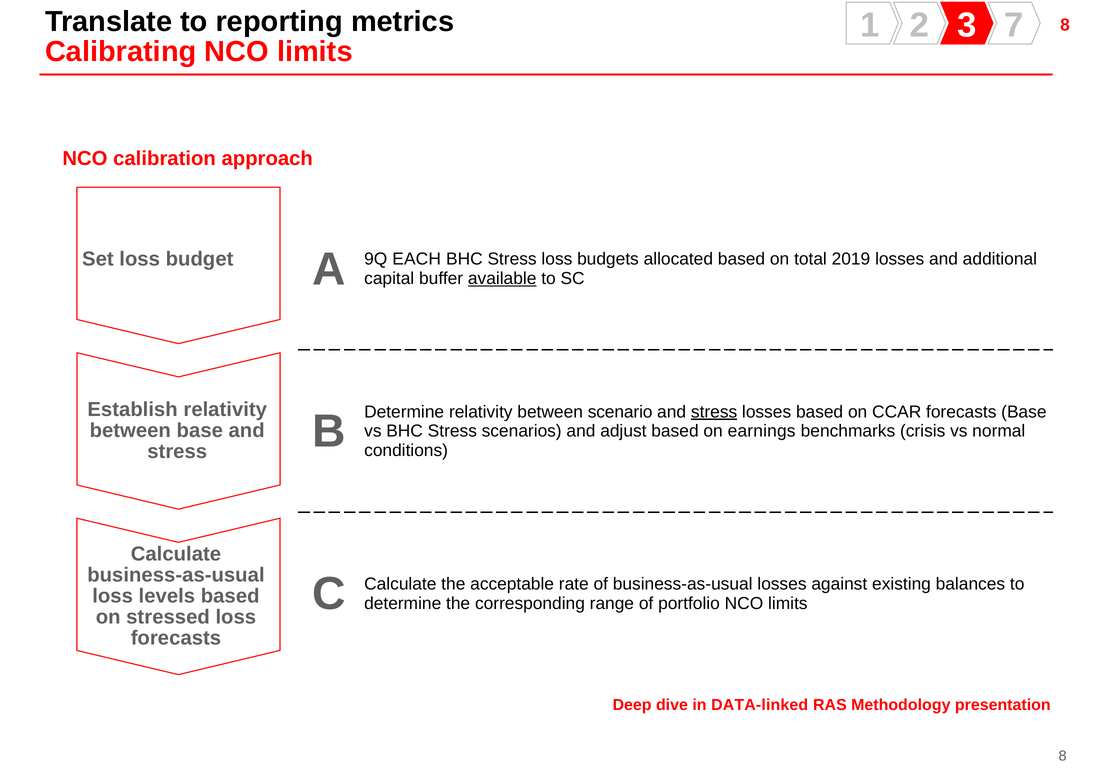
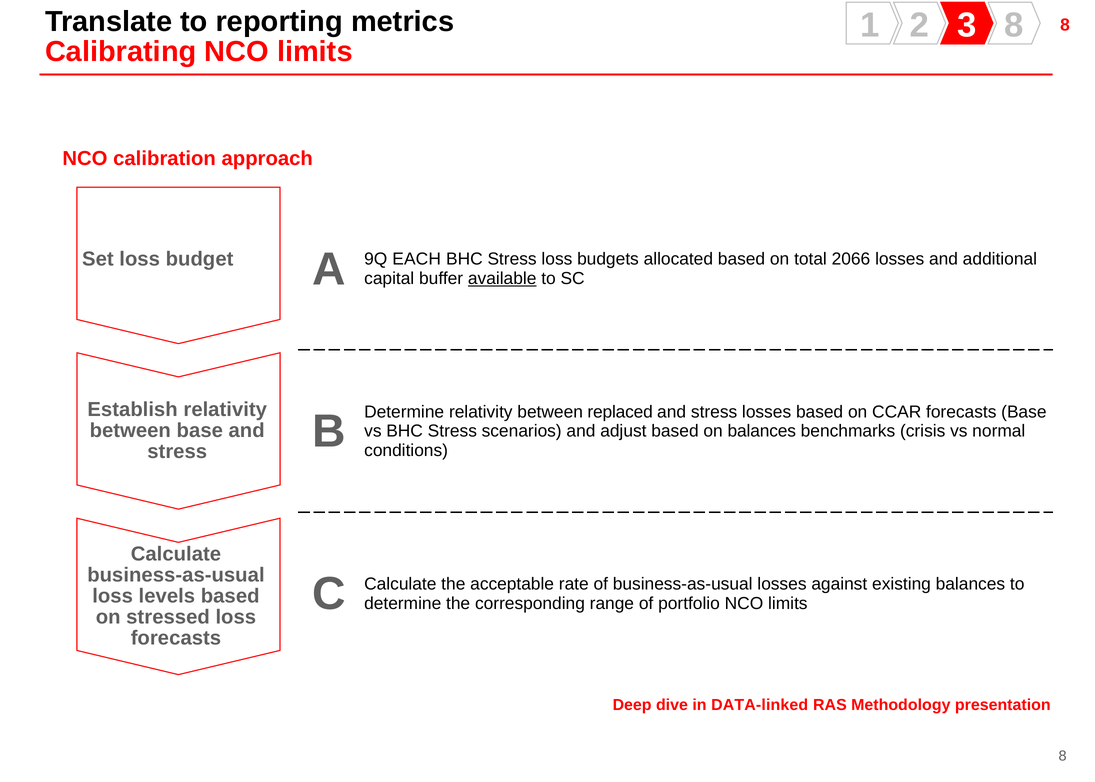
2 7: 7 -> 8 (1014, 26)
2019: 2019 -> 2066 (851, 259)
scenario: scenario -> replaced (620, 412)
stress underline: present -> none (714, 412)
on earnings: earnings -> balances (762, 431)
